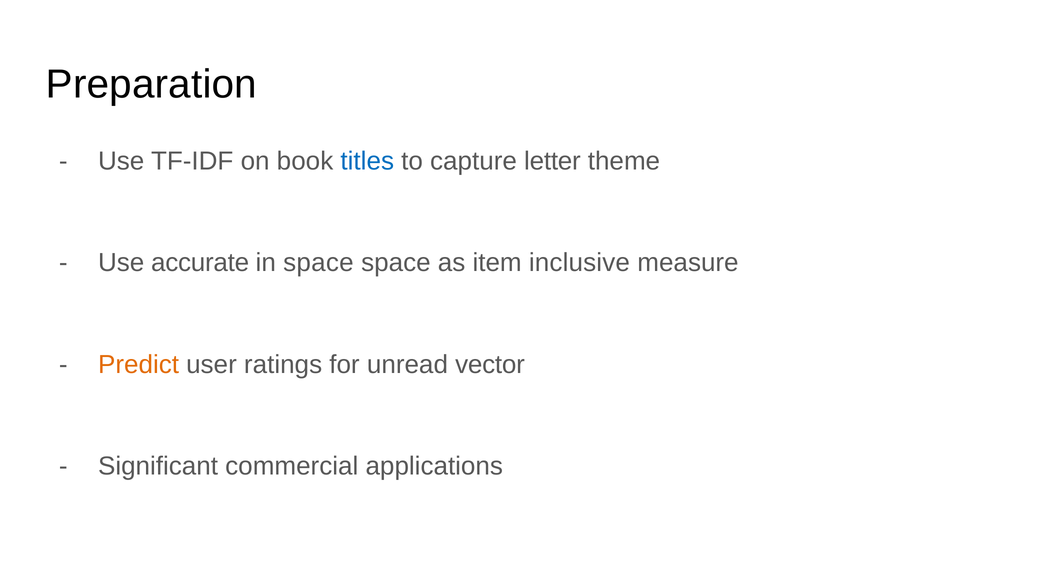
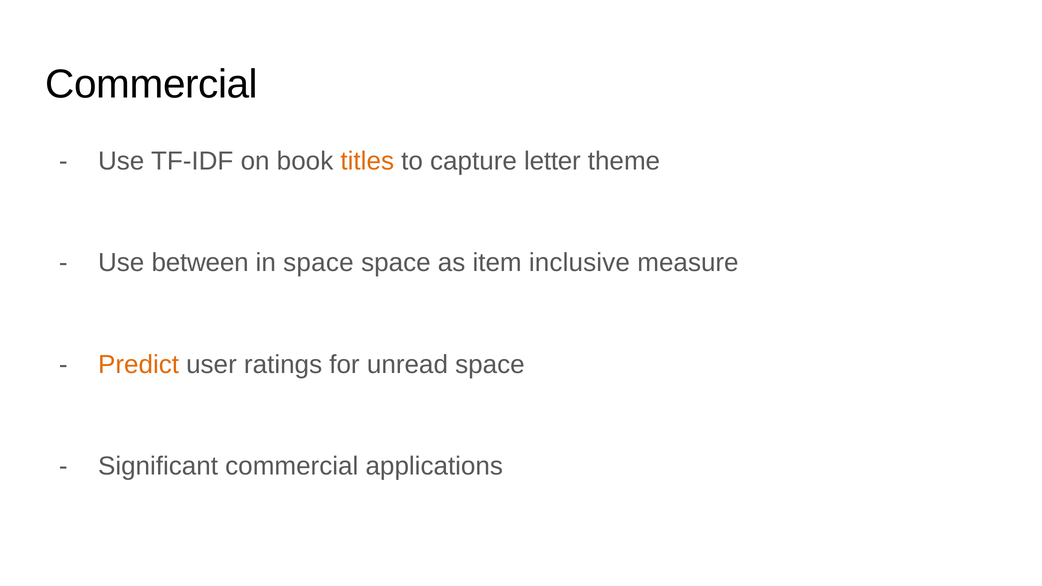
Preparation: Preparation -> Commercial (152, 84)
titles colour: blue -> orange (367, 161)
accurate: accurate -> between (200, 263)
unread vector: vector -> space (490, 365)
